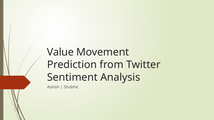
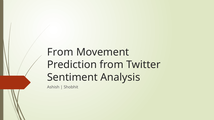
Value: Value -> From (60, 52)
